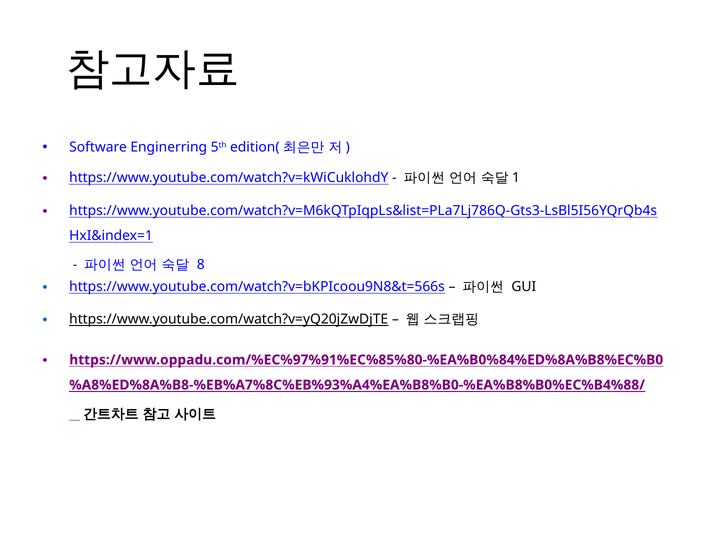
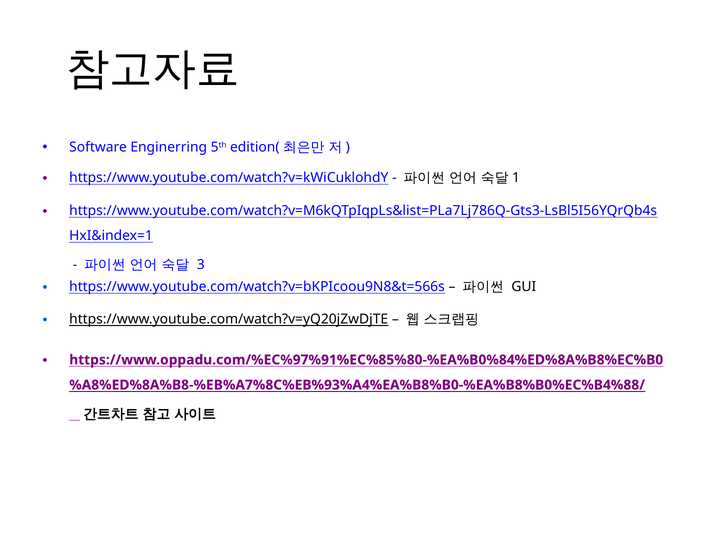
8: 8 -> 3 (201, 264)
